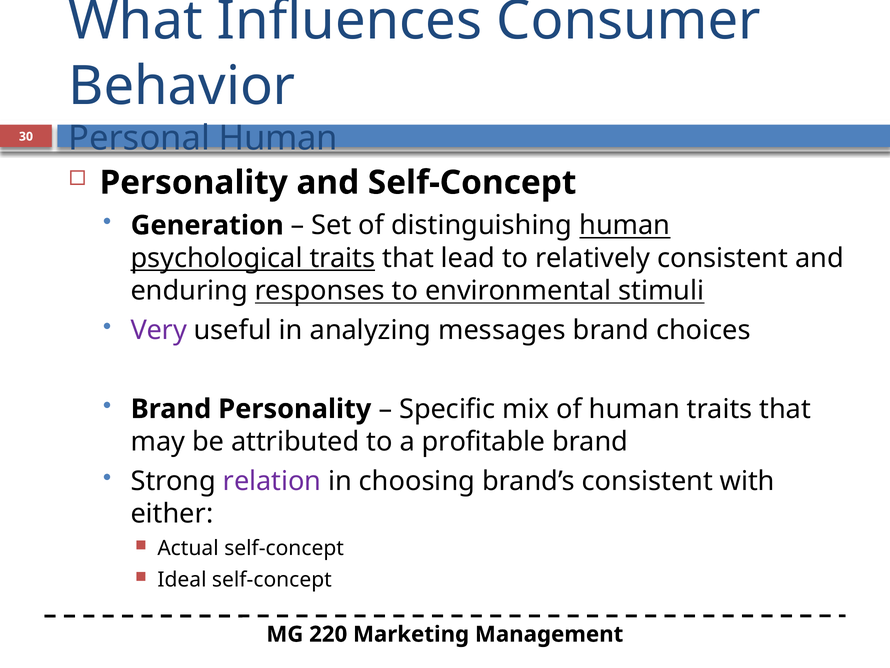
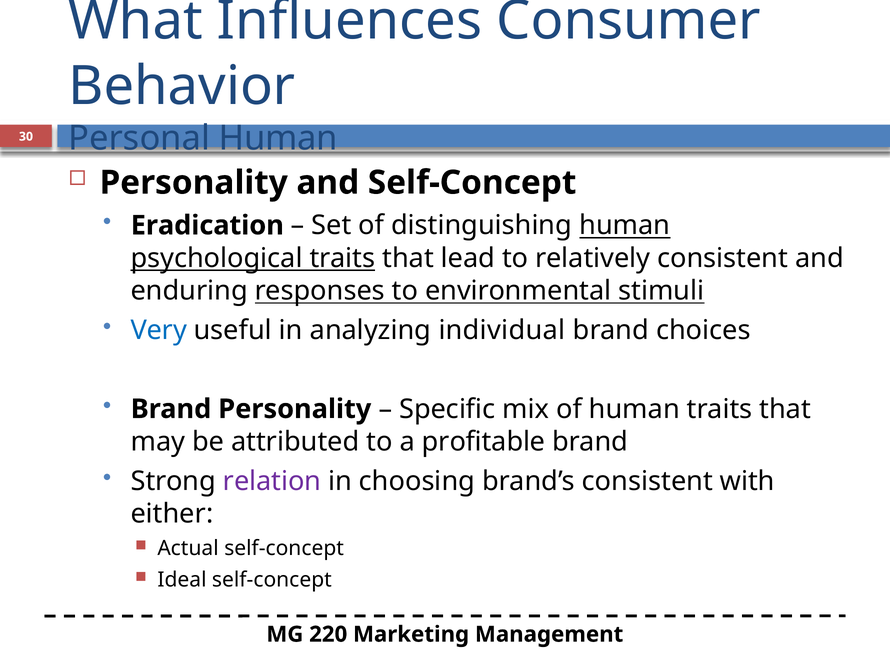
Generation: Generation -> Eradication (207, 225)
Very colour: purple -> blue (159, 330)
messages: messages -> individual (502, 330)
